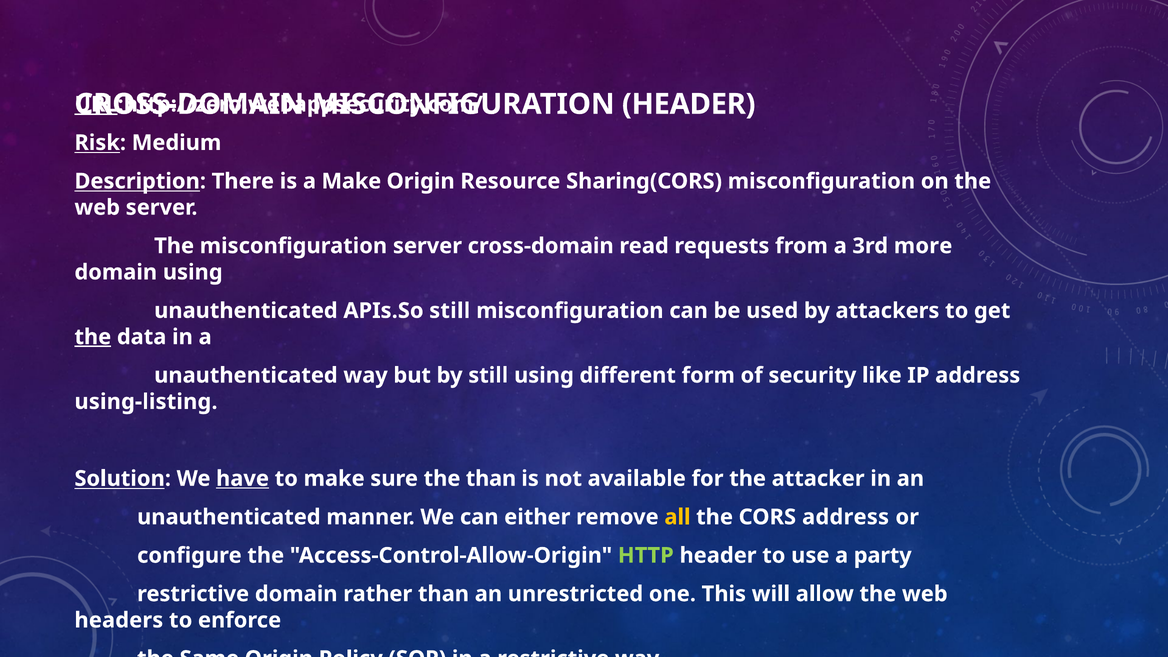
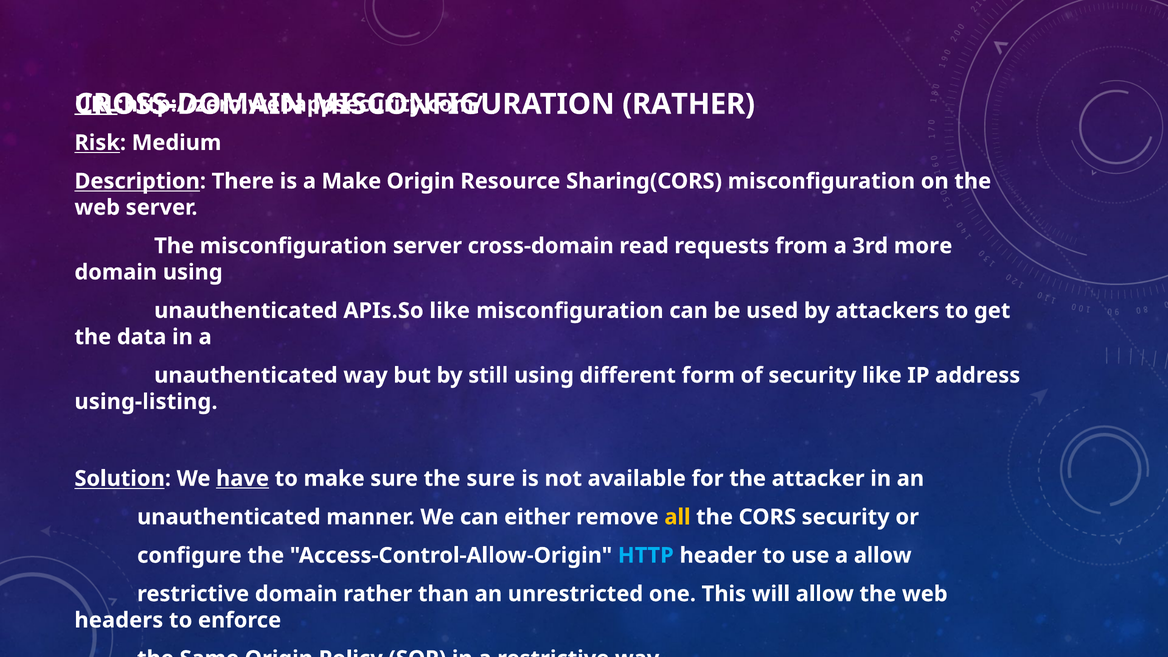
HEADER: HEADER -> RATHER (689, 104)
APIs.So still: still -> like (450, 311)
the underline: present -> none (93, 337)
the than: than -> sure (491, 479)
CORS address: address -> security (846, 517)
HTTP colour: light green -> light blue (646, 556)
a party: party -> allow (883, 556)
